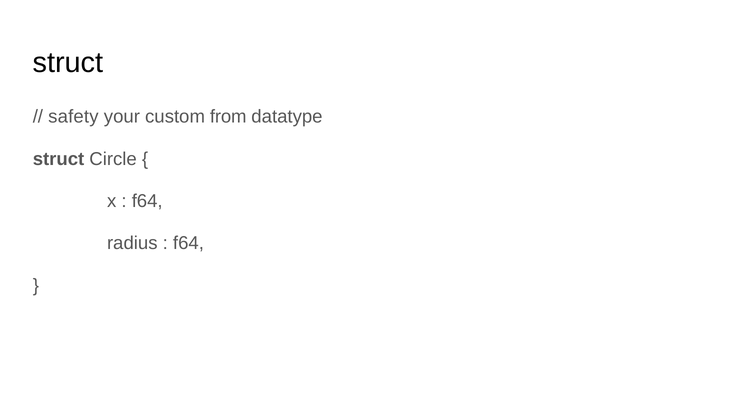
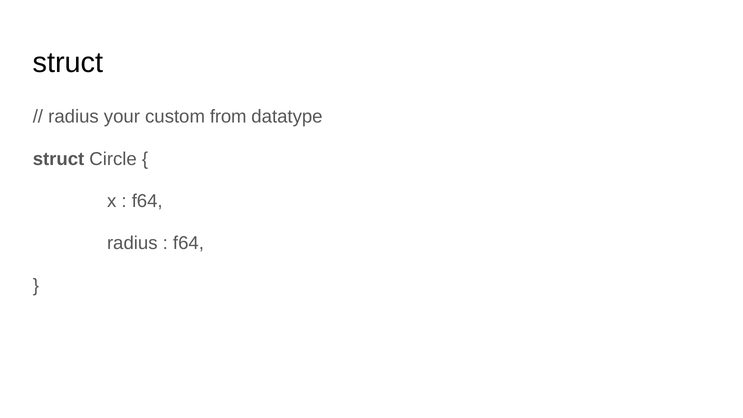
safety: safety -> radius (73, 117)
